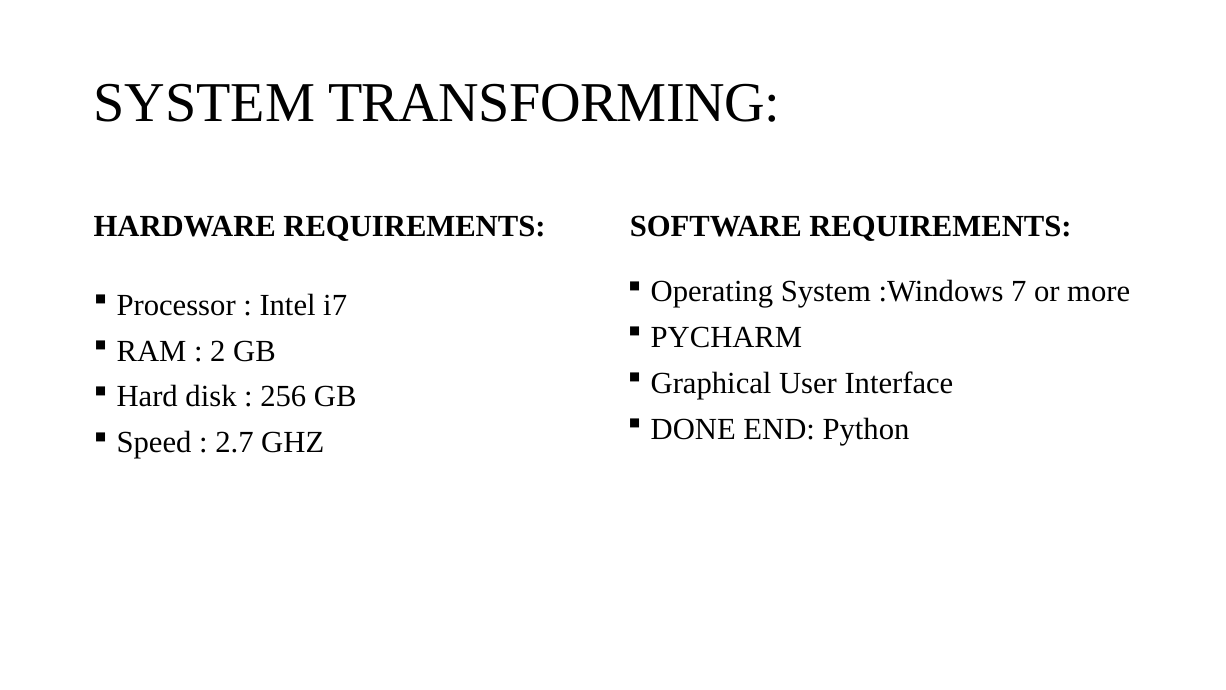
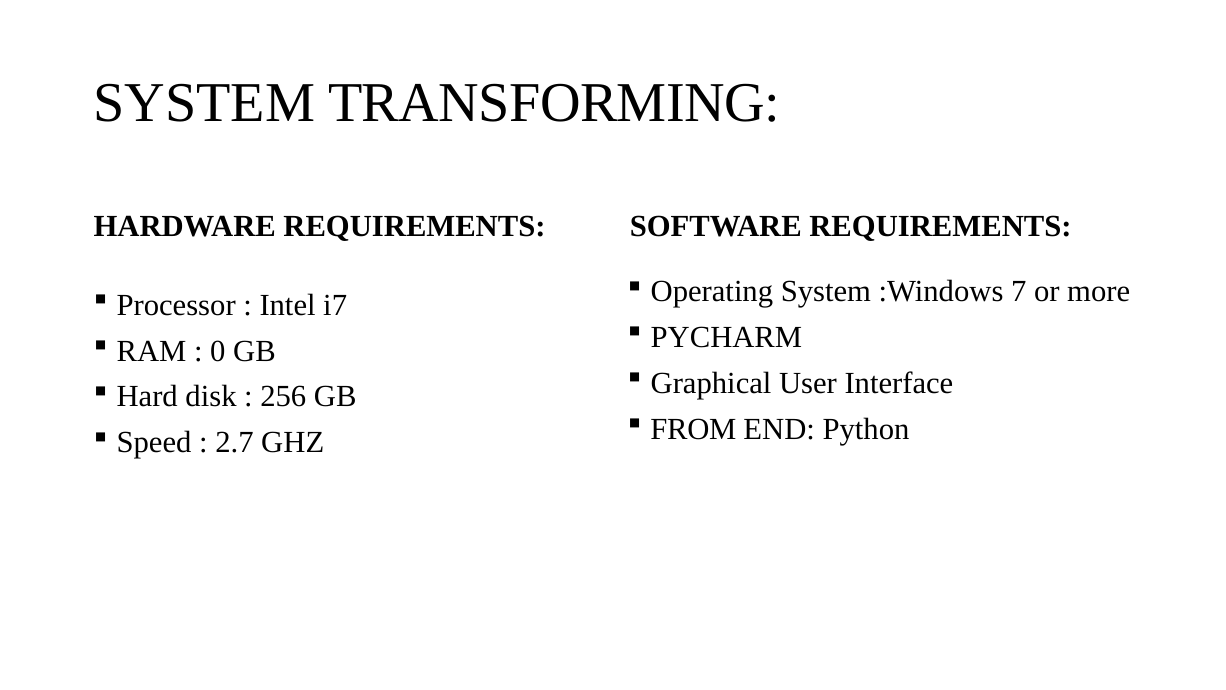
2: 2 -> 0 (218, 351)
DONE: DONE -> FROM (693, 429)
